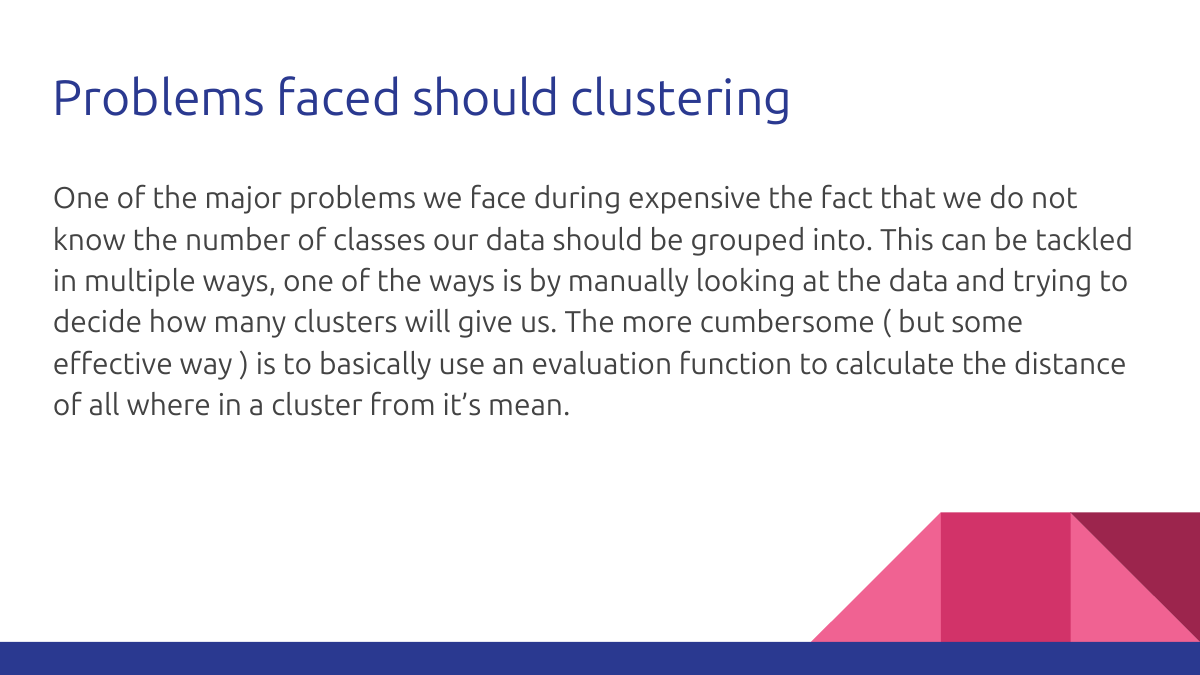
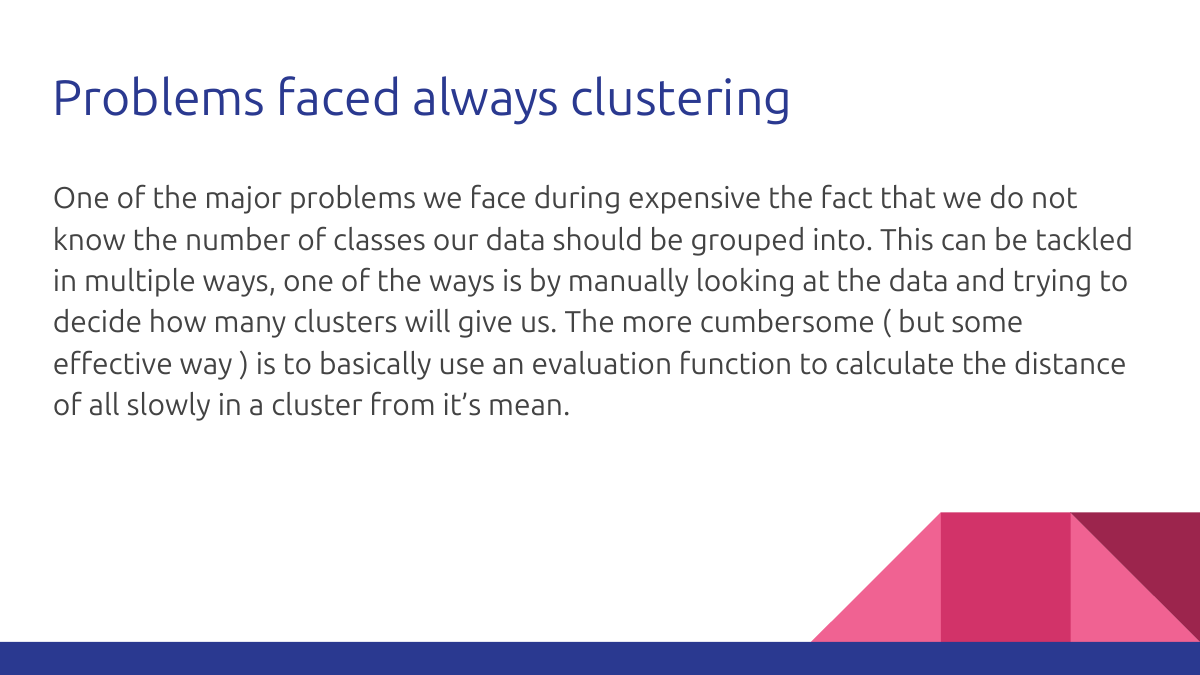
faced should: should -> always (486, 99)
where: where -> slowly (169, 406)
